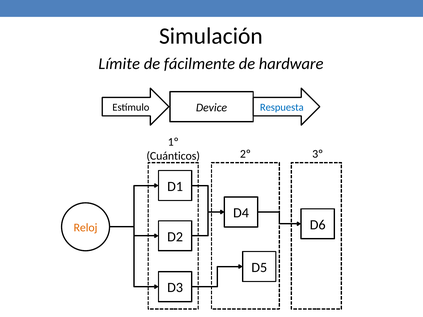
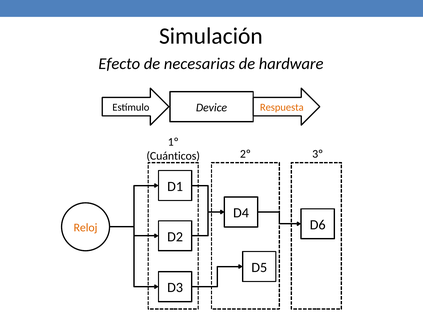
Límite: Límite -> Efecto (119, 64)
fácilmente: fácilmente -> necesarias (199, 64)
Respuesta colour: blue -> orange (282, 107)
